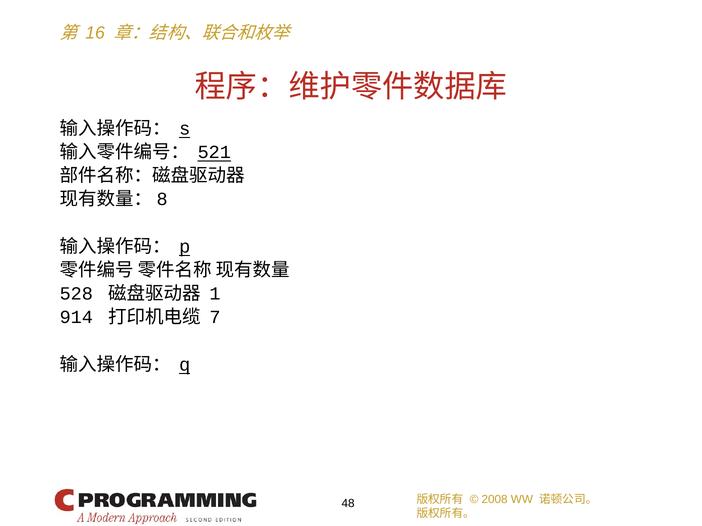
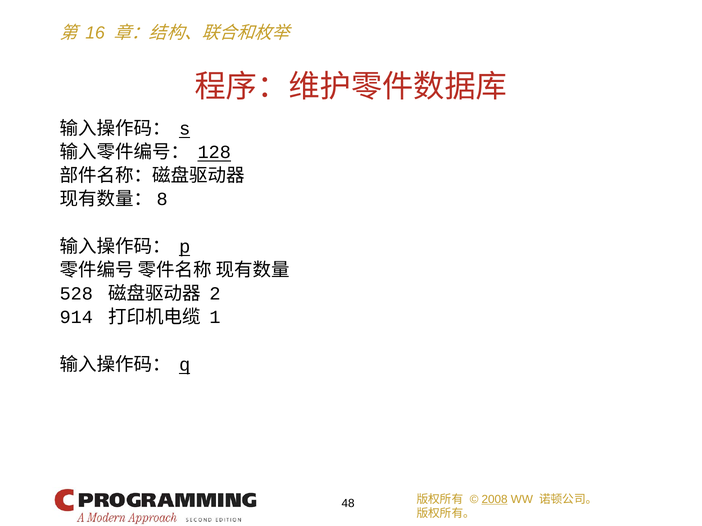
521: 521 -> 128 (214, 152)
1: 1 -> 2 (215, 294)
7: 7 -> 1 (215, 318)
2008 underline: none -> present (495, 500)
